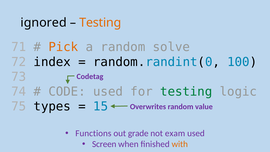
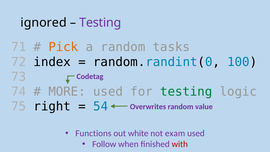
Testing colour: orange -> purple (100, 23)
solve: solve -> tasks (171, 47)
CODE: CODE -> MORE (67, 92)
types: types -> right (52, 106)
15: 15 -> 54 (101, 106)
grade: grade -> white (138, 133)
Screen: Screen -> Follow (104, 144)
with colour: orange -> red (180, 144)
